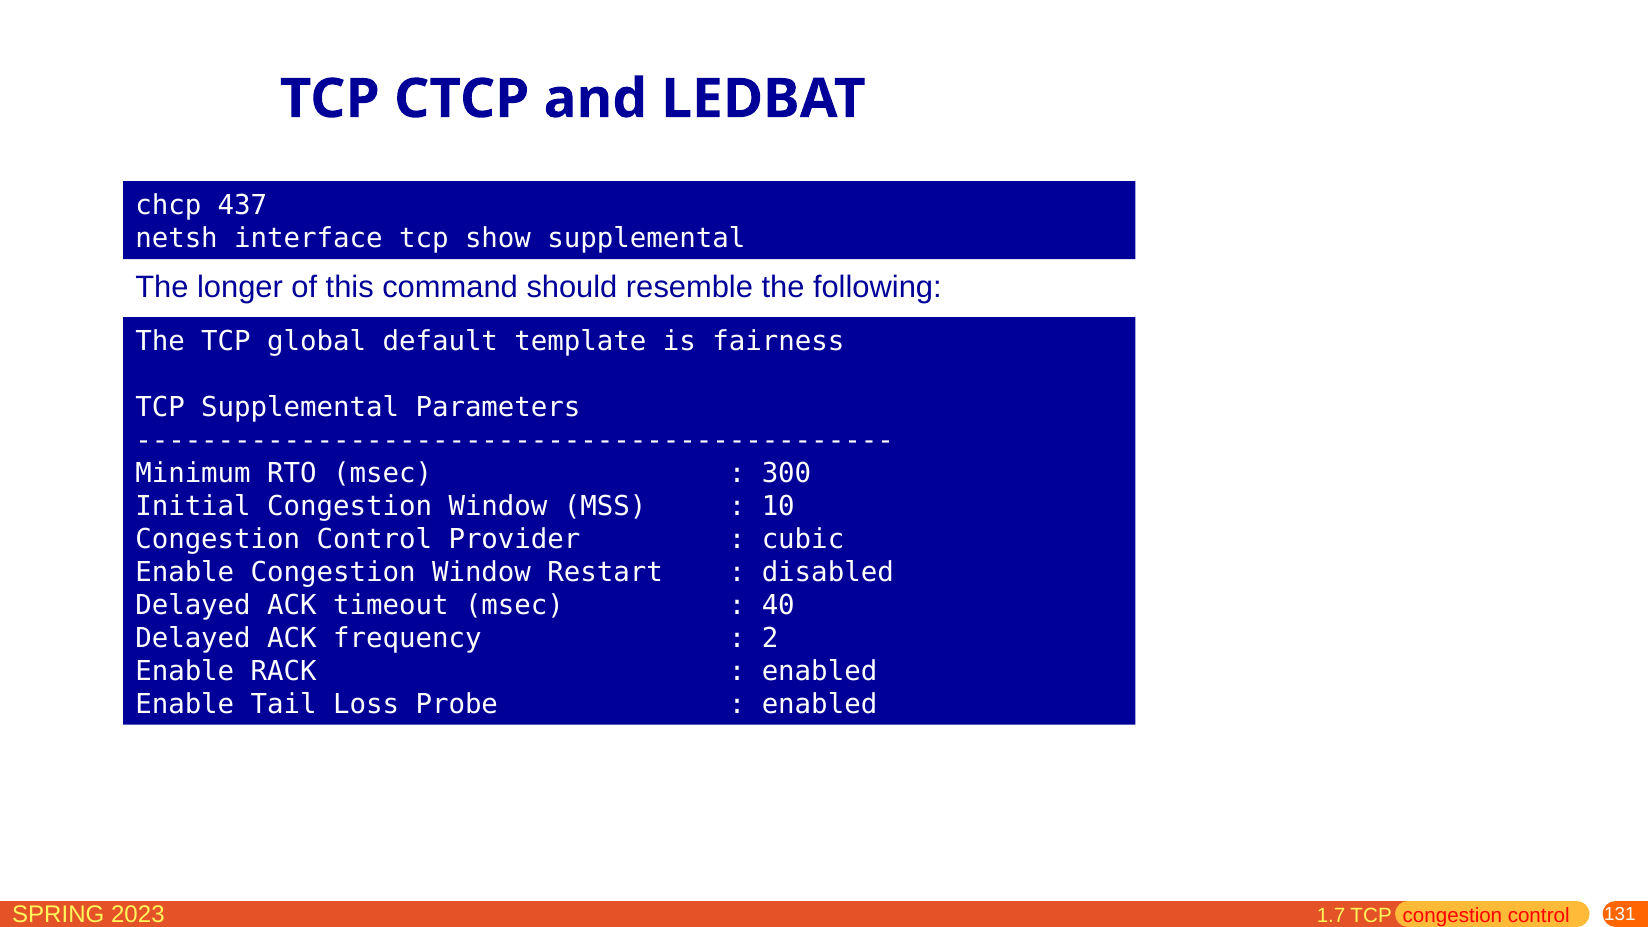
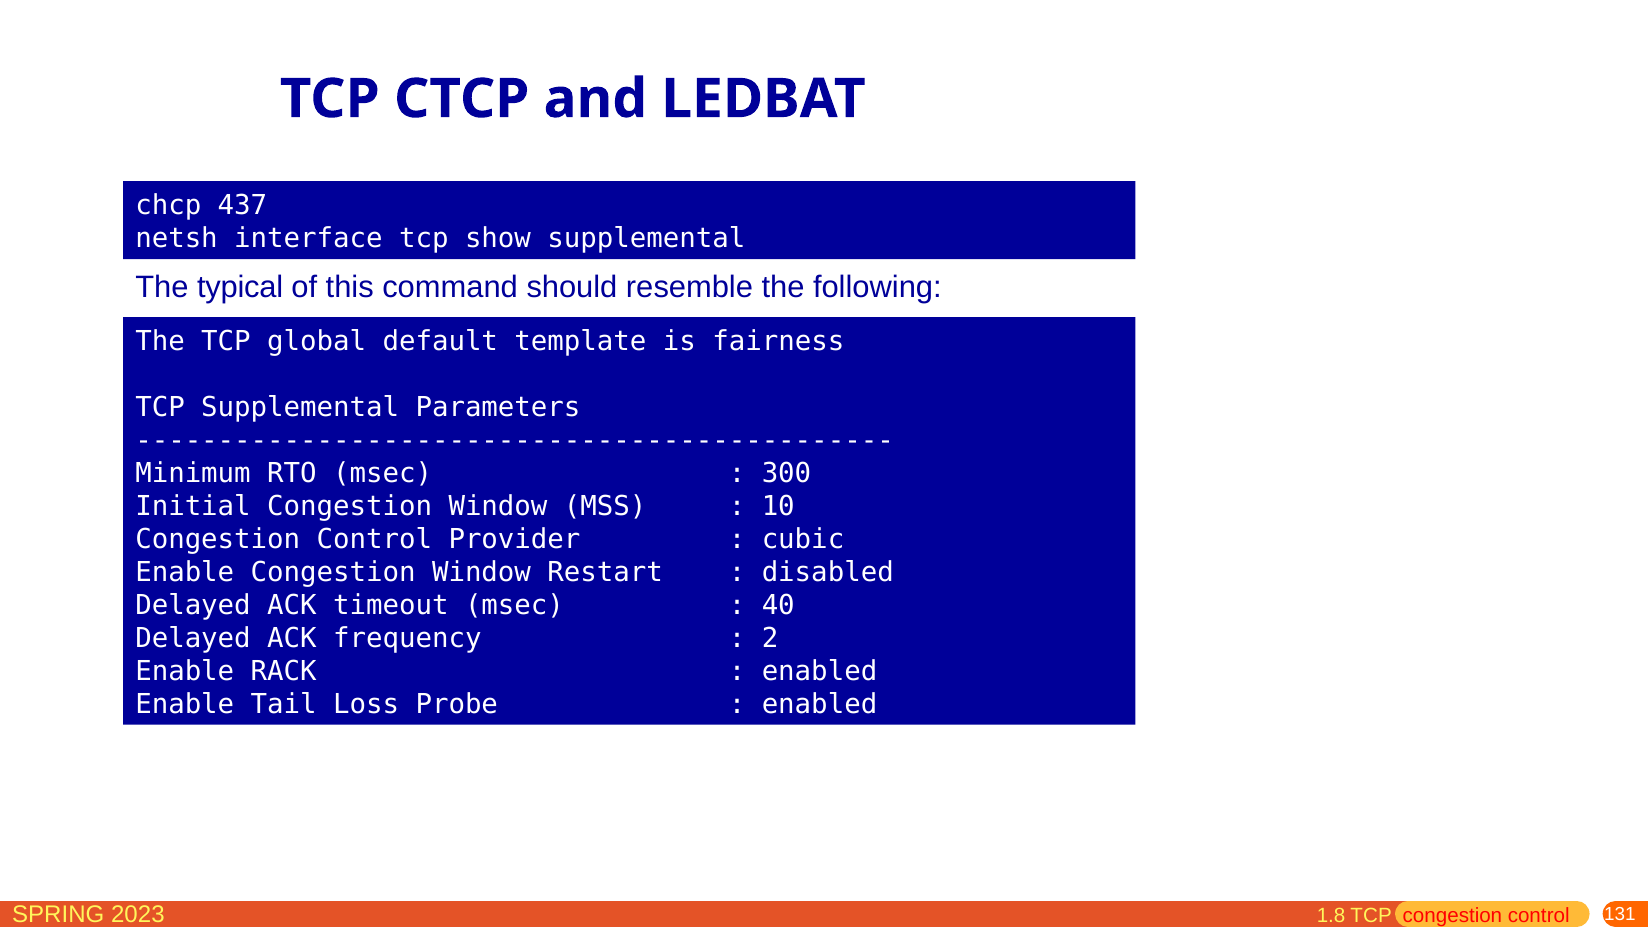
longer: longer -> typical (240, 287)
1.7: 1.7 -> 1.8 (1331, 915)
